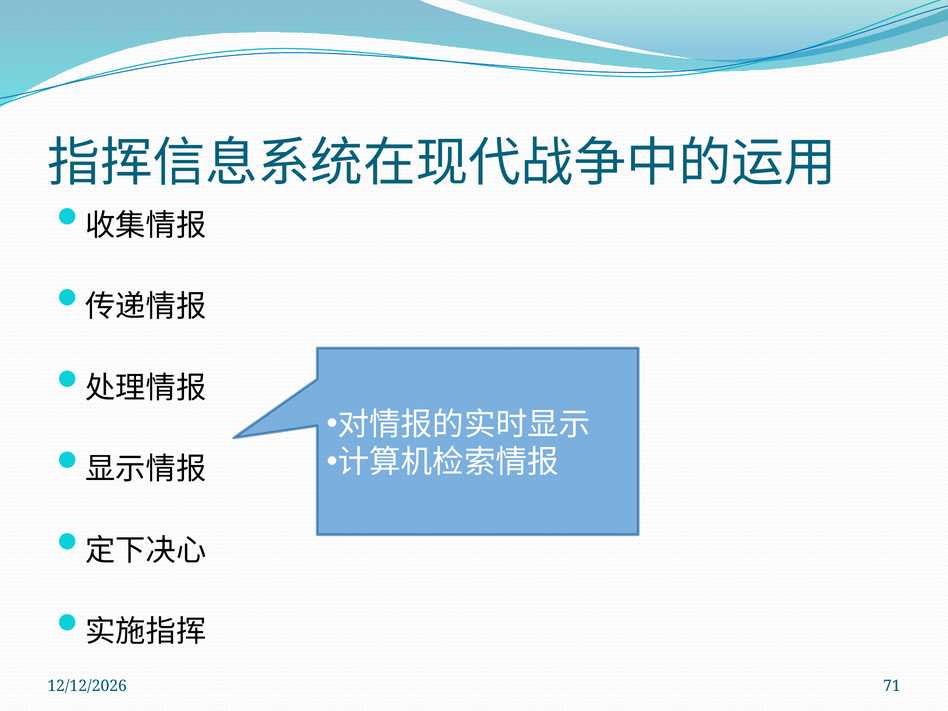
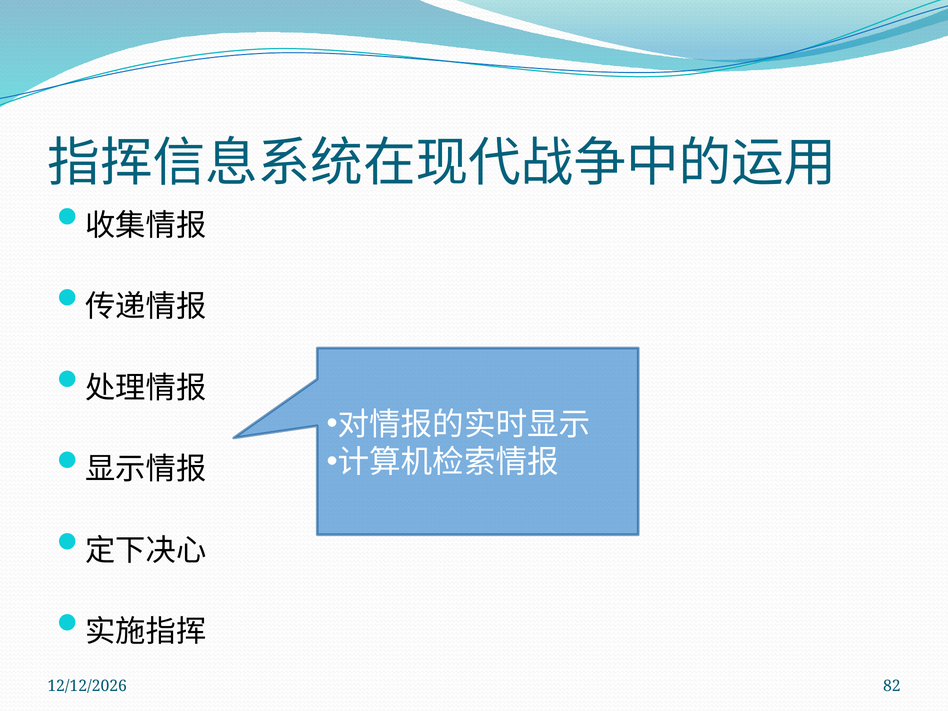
71: 71 -> 82 (892, 686)
